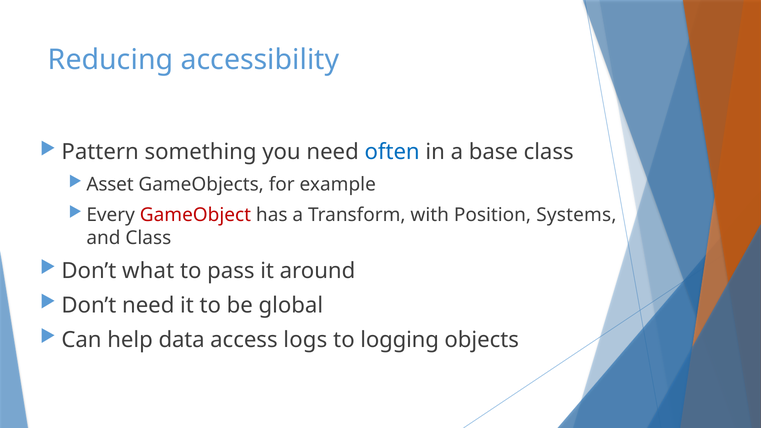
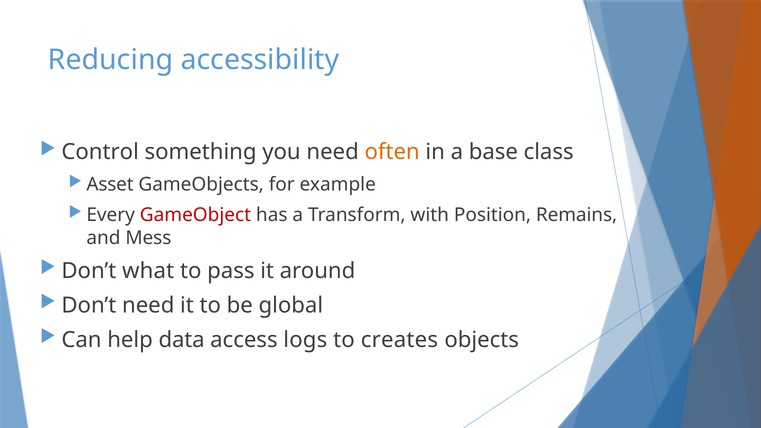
Pattern: Pattern -> Control (100, 152)
often colour: blue -> orange (392, 152)
Systems: Systems -> Remains (577, 215)
and Class: Class -> Mess (148, 238)
logging: logging -> creates (399, 340)
